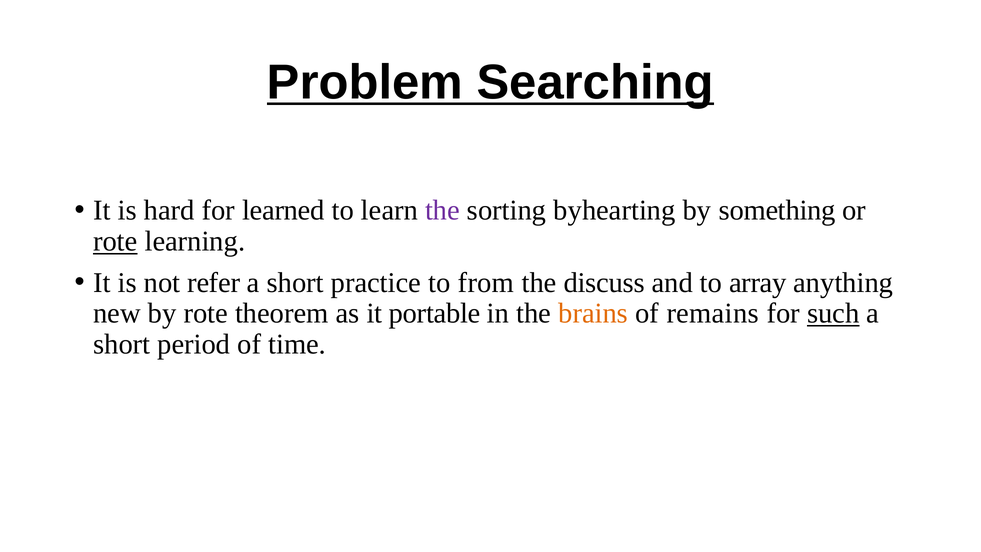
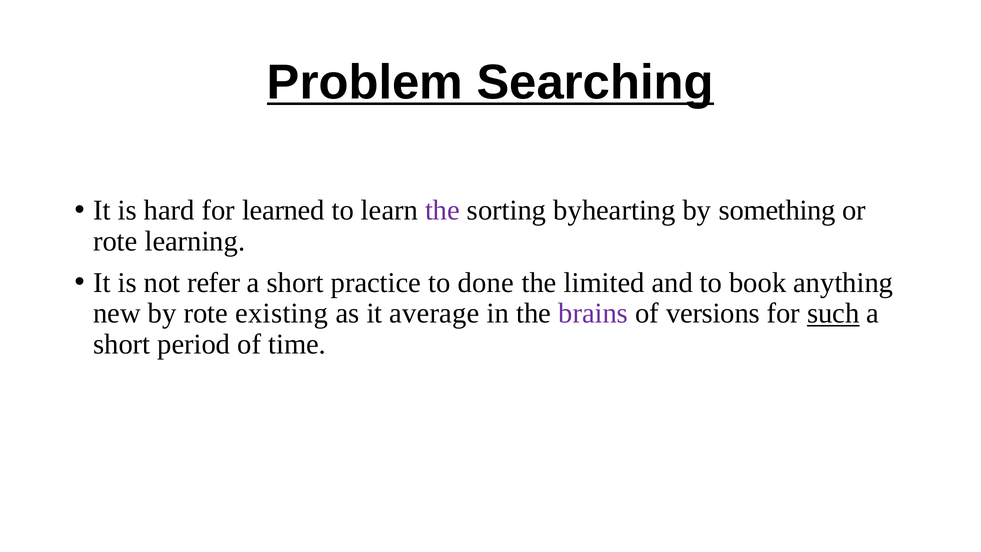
rote underline: present -> none (115, 241)
from: from -> done (486, 282)
discuss: discuss -> limited (604, 282)
array: array -> book (758, 282)
theorem: theorem -> existing (282, 313)
portable: portable -> average (434, 313)
brains colour: orange -> purple (593, 313)
remains: remains -> versions (713, 313)
